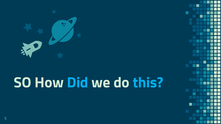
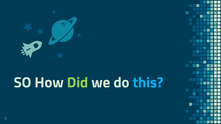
Did colour: light blue -> light green (78, 83)
